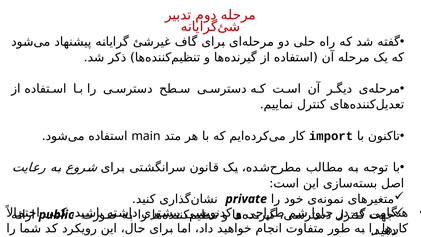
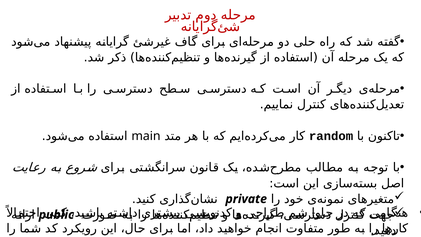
import: import -> random (331, 136)
